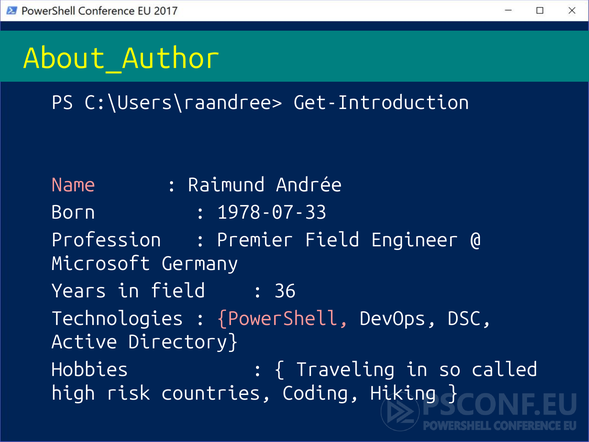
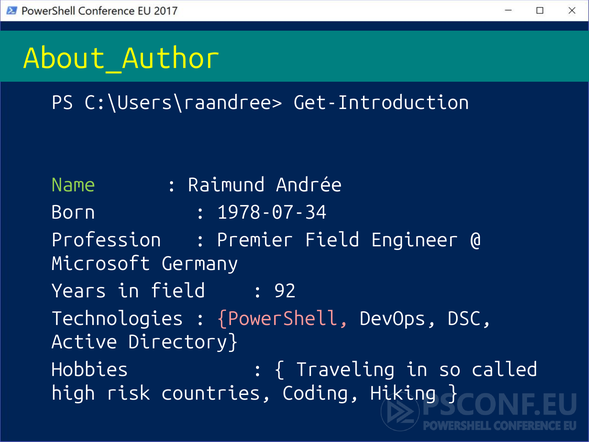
Name colour: pink -> light green (74, 185)
1978-07-33: 1978-07-33 -> 1978-07-34 (272, 212)
36: 36 -> 92 (285, 291)
